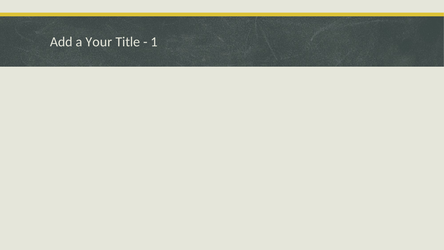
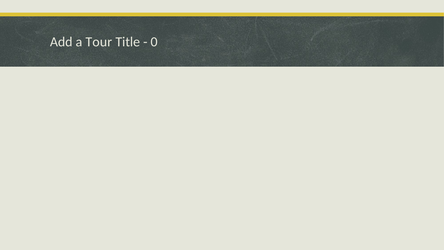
Your: Your -> Tour (99, 42)
1: 1 -> 0 (154, 42)
